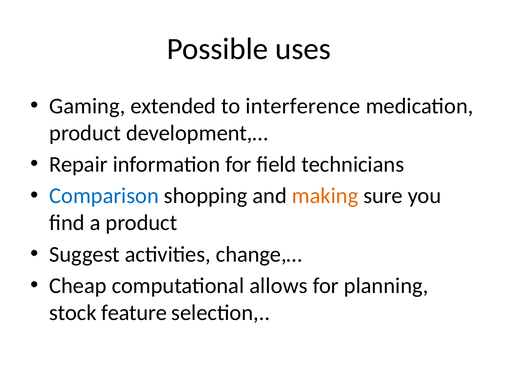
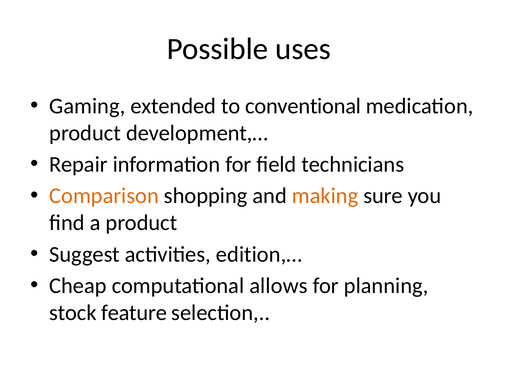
interference: interference -> conventional (303, 106)
Comparison colour: blue -> orange (104, 196)
change,…: change,… -> edition,… (259, 254)
